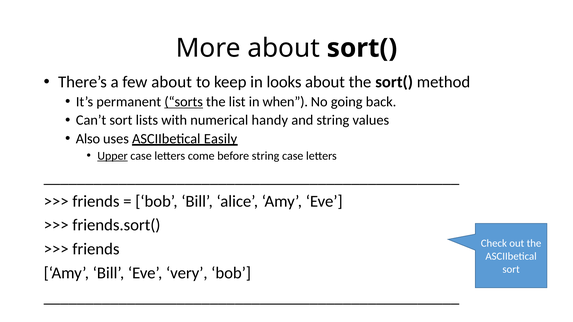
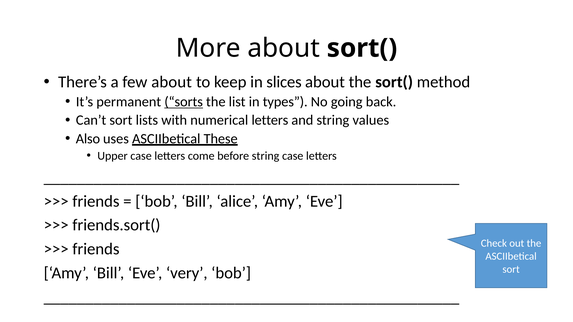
looks: looks -> slices (284, 82)
when: when -> types (285, 102)
numerical handy: handy -> letters (270, 120)
Easily: Easily -> These (221, 139)
Upper underline: present -> none (113, 156)
